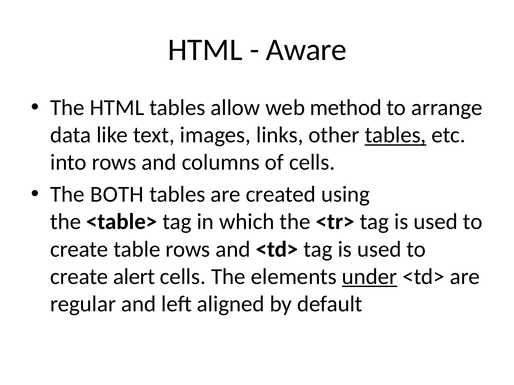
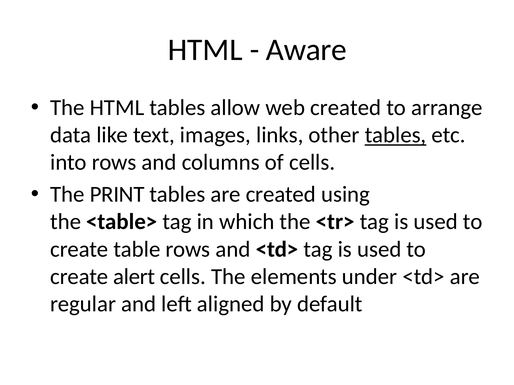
web method: method -> created (346, 108)
BOTH: BOTH -> PRINT (117, 195)
under underline: present -> none (370, 277)
